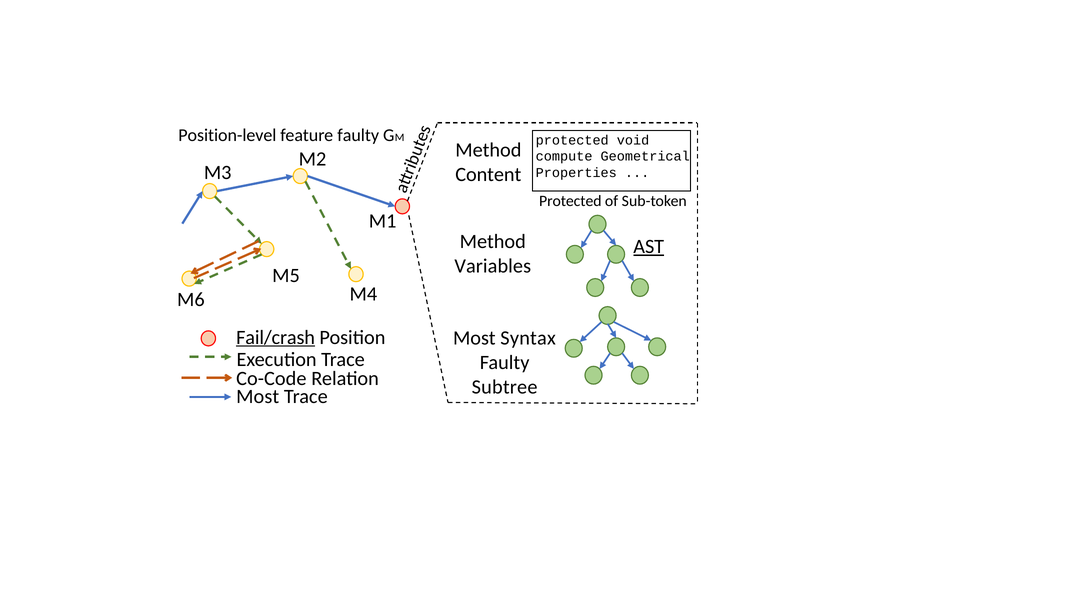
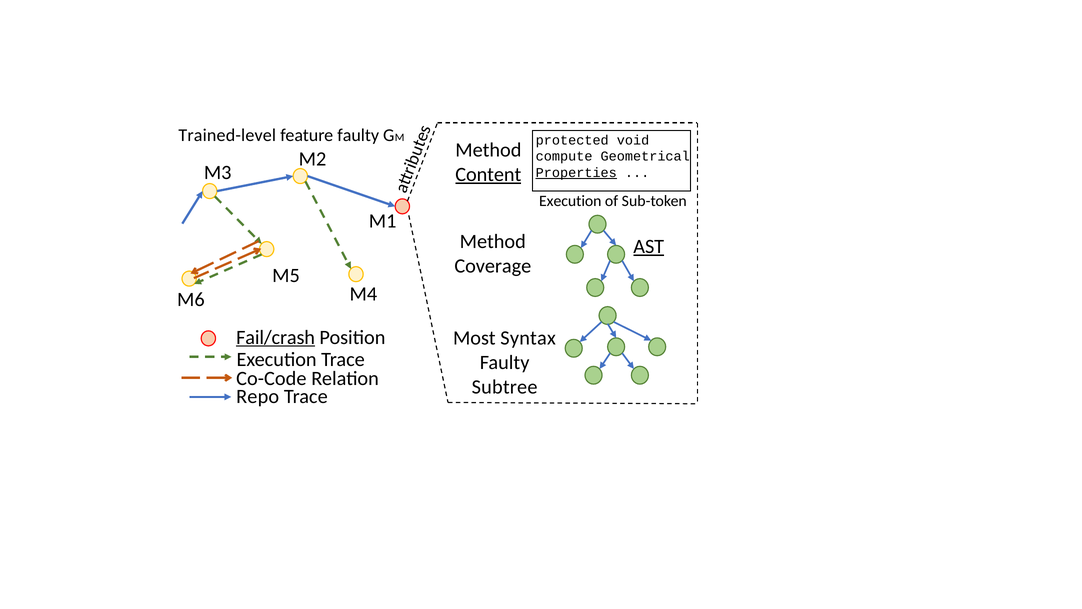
Position-level: Position-level -> Trained-level (227, 135)
Content underline: none -> present (488, 174)
Properties underline: none -> present (576, 173)
Protected: Protected -> Execution (570, 201)
Variables: Variables -> Coverage (493, 266)
Most: Most -> Repo (258, 396)
